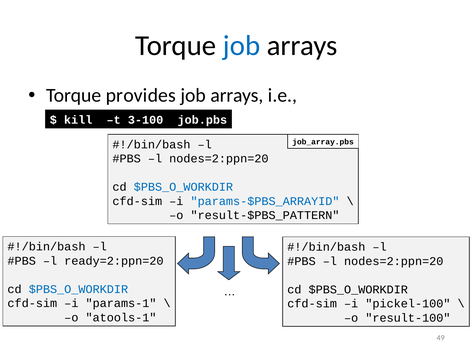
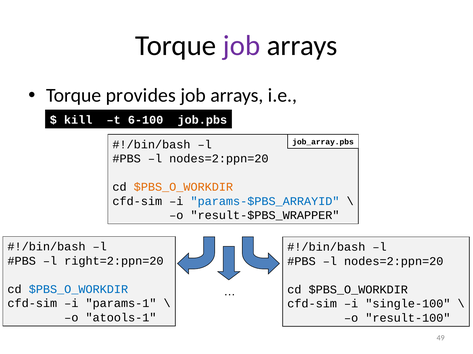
job colour: blue -> purple (242, 46)
3-100: 3-100 -> 6-100 (146, 120)
$PBS_O_WORKDIR colour: blue -> orange (183, 187)
result-$PBS_PATTERN: result-$PBS_PATTERN -> result-$PBS_WRAPPER (265, 216)
ready=2:ppn=20: ready=2:ppn=20 -> right=2:ppn=20 (114, 261)
pickel-100: pickel-100 -> single-100 (408, 304)
